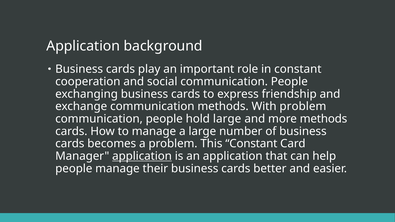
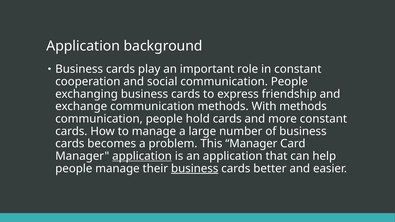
With problem: problem -> methods (303, 106)
hold large: large -> cards (227, 119)
more methods: methods -> constant (323, 119)
This Constant: Constant -> Manager (251, 144)
business underline: none -> present (195, 169)
